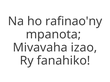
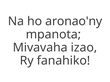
rafinao'ny: rafinao'ny -> aronao'ny (74, 21)
